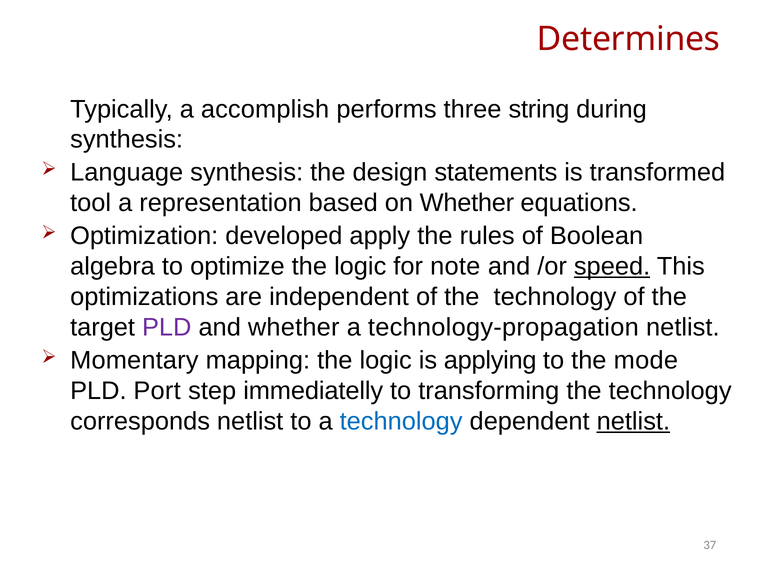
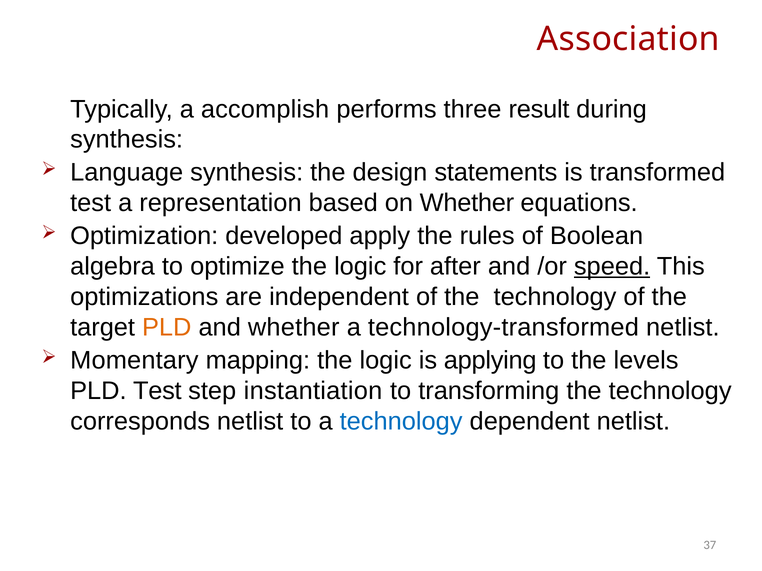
Determines: Determines -> Association (628, 39)
string: string -> result (539, 109)
tool: tool -> test (91, 203)
note: note -> after (455, 267)
PLD colour: purple -> orange (167, 328)
technology-propagation: technology-propagation -> technology-transformed (503, 328)
mode: mode -> levels (646, 361)
PLD Port: Port -> Test (157, 391)
immediatelly: immediatelly -> instantiation (313, 391)
netlist underline: present -> none (633, 422)
